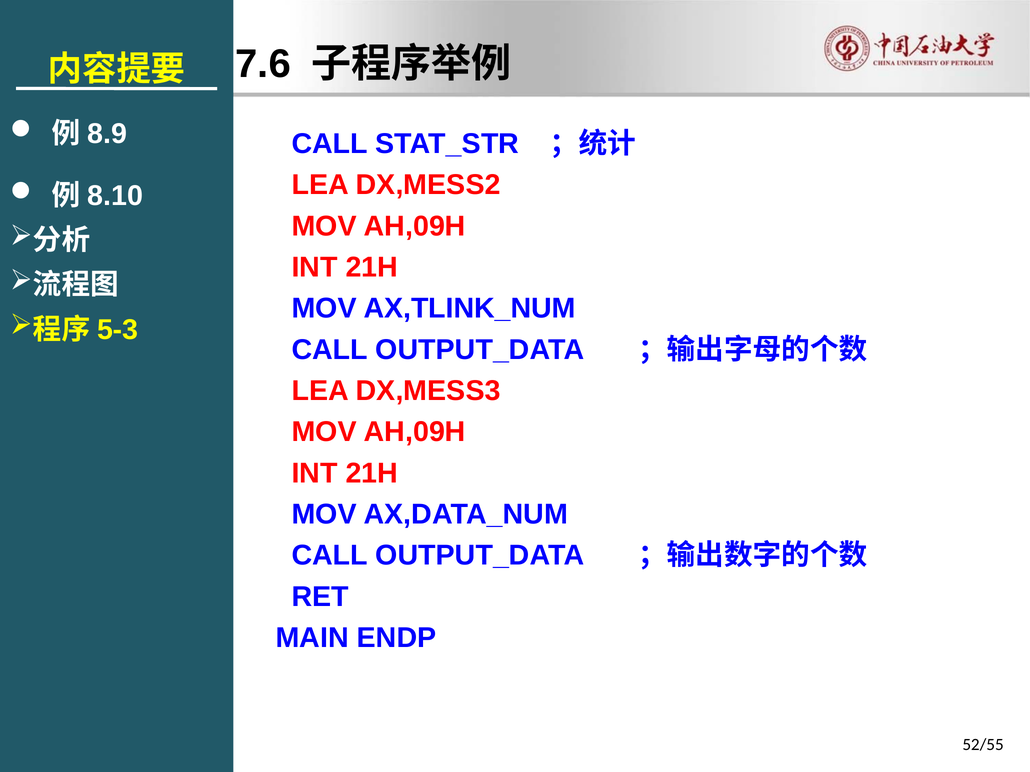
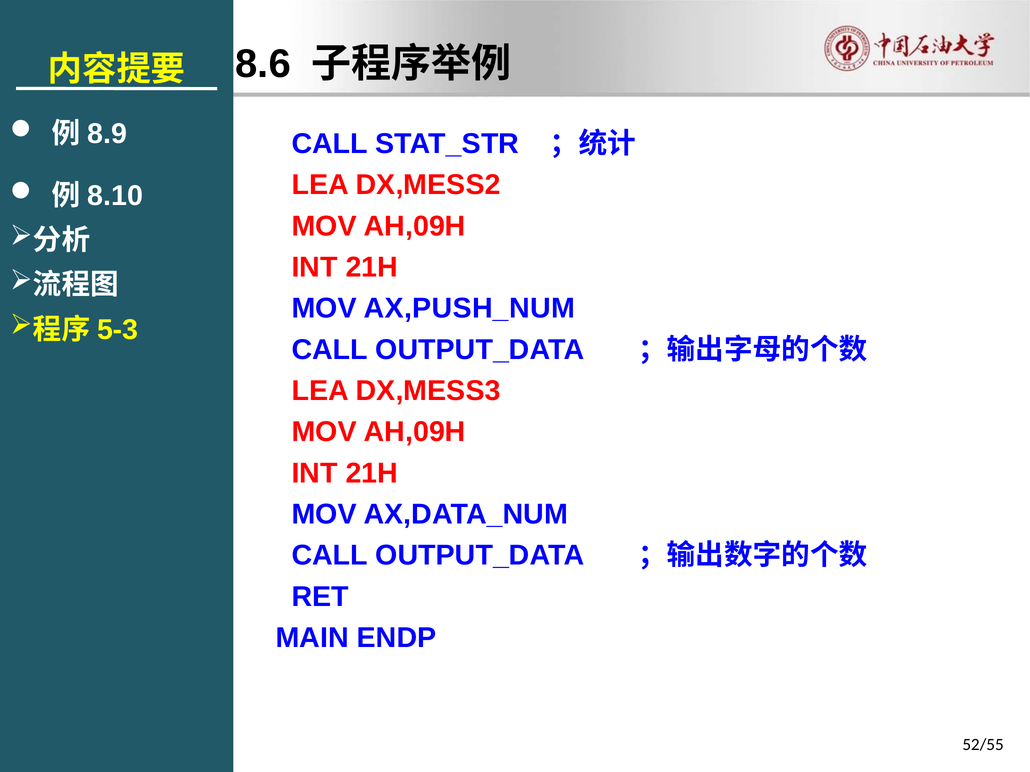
7.6: 7.6 -> 8.6 (263, 64)
AX,TLINK_NUM: AX,TLINK_NUM -> AX,PUSH_NUM (469, 309)
